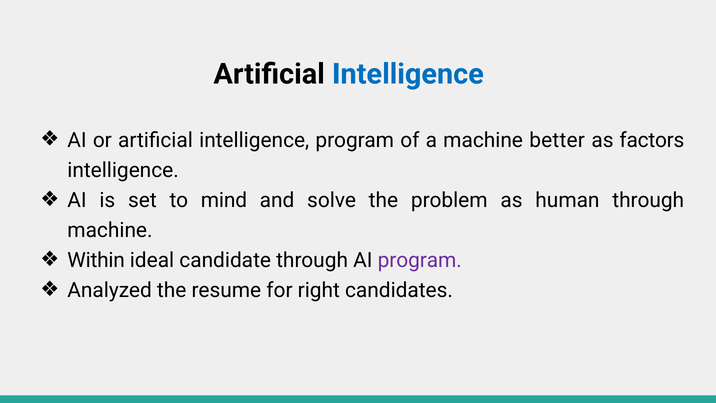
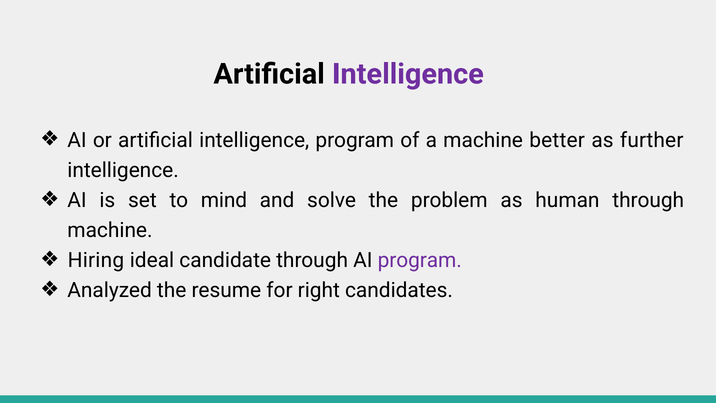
Intelligence colour: blue -> purple (408, 74)
factors: factors -> further (652, 140)
Within: Within -> Hiring (96, 260)
